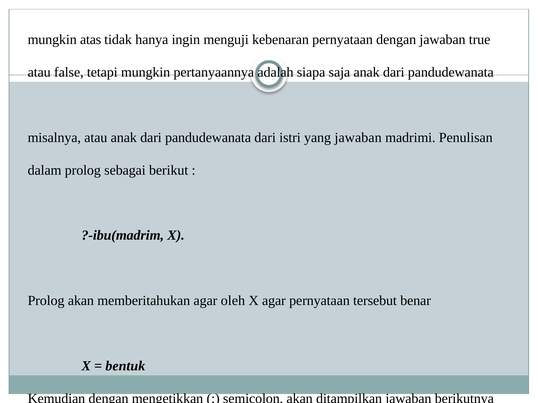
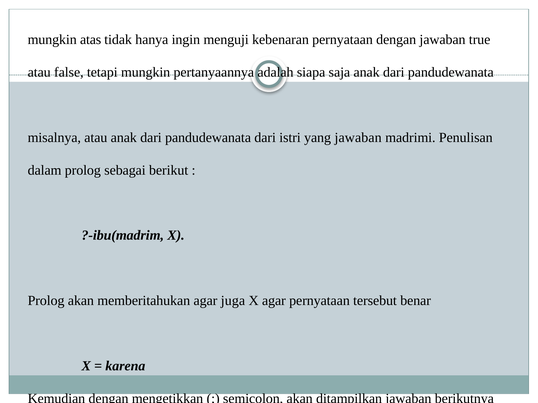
oleh: oleh -> juga (233, 301)
bentuk: bentuk -> karena (125, 366)
